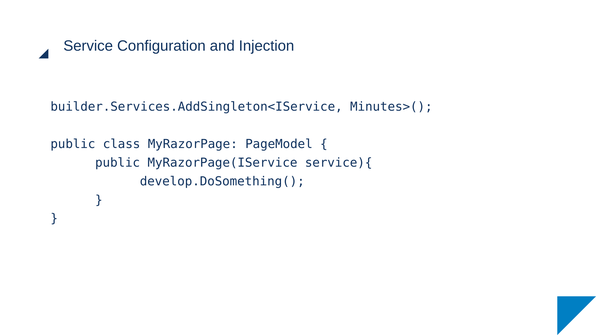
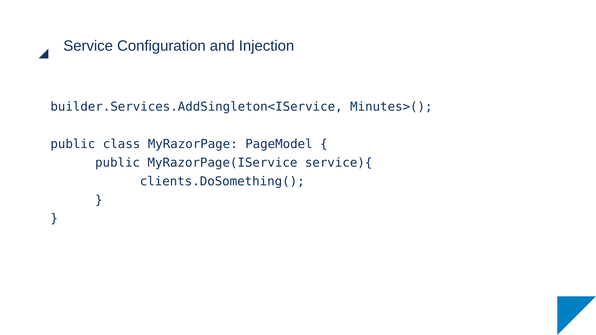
develop.DoSomething(: develop.DoSomething( -> clients.DoSomething( (222, 181)
